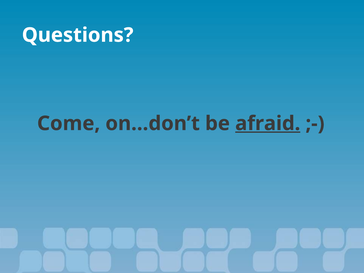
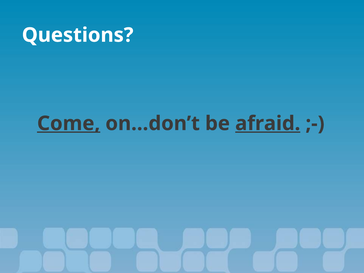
Come underline: none -> present (69, 123)
